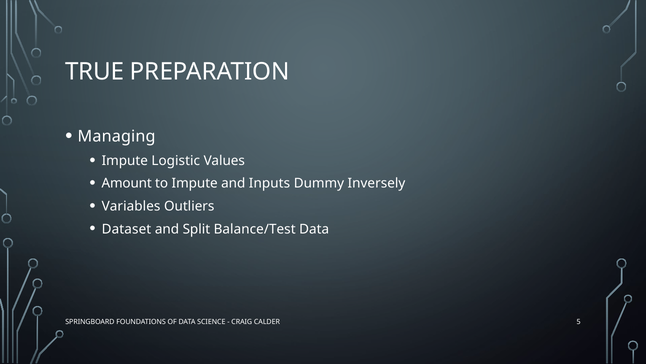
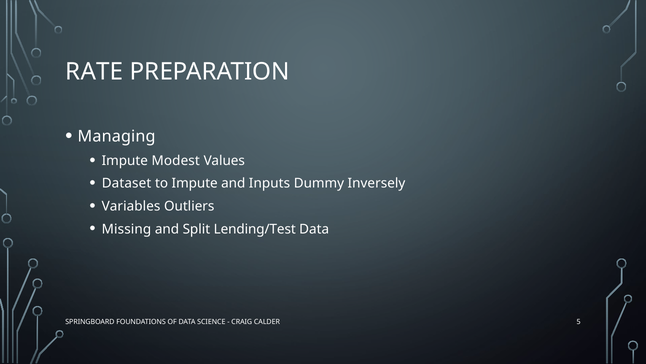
TRUE: TRUE -> RATE (94, 72)
Logistic: Logistic -> Modest (176, 160)
Amount: Amount -> Dataset (127, 183)
Dataset: Dataset -> Missing (126, 229)
Balance/Test: Balance/Test -> Lending/Test (255, 229)
